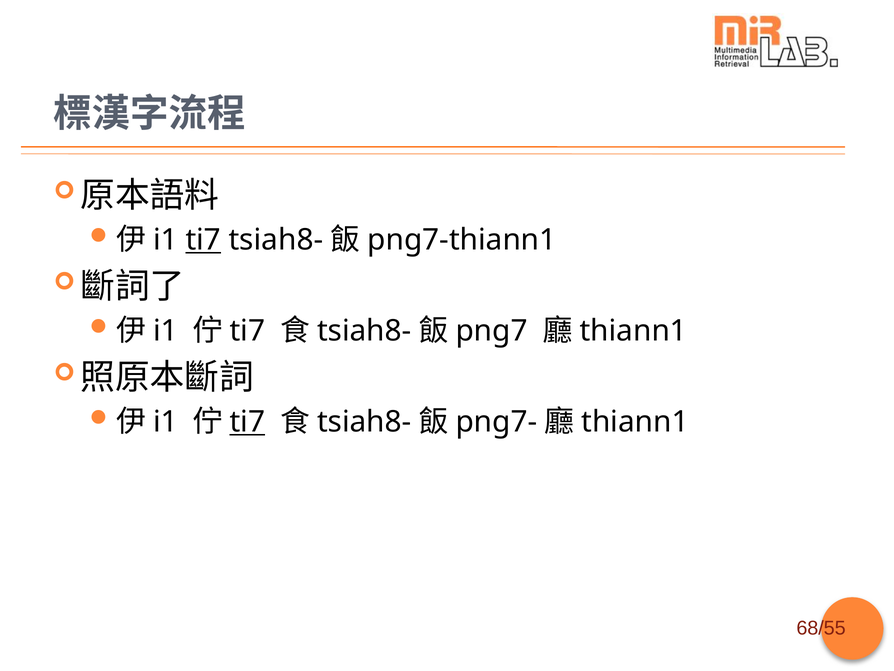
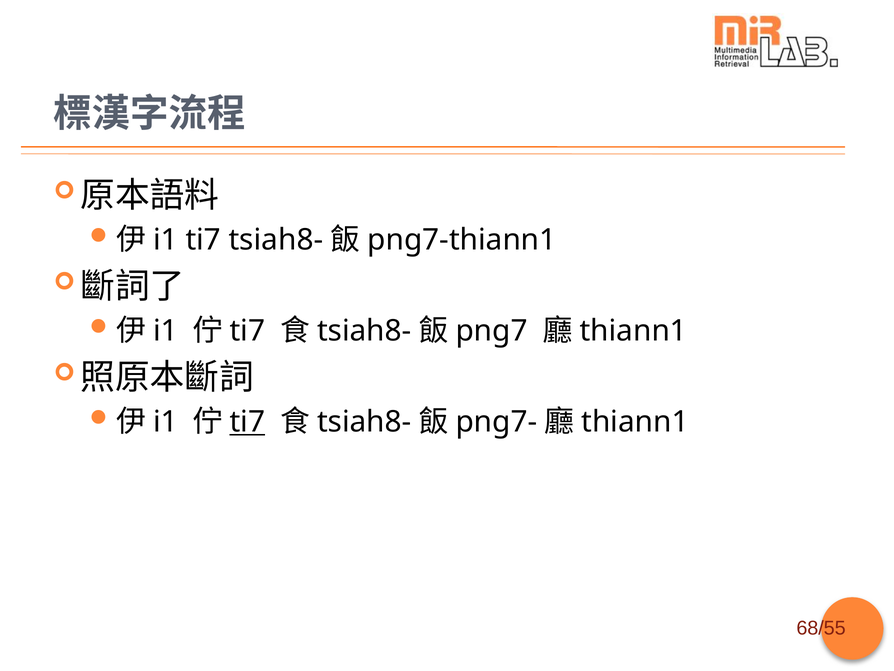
ti7 underline: present -> none (203, 240)
